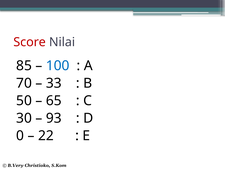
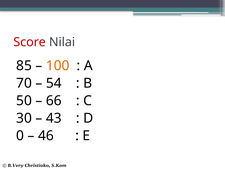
100 colour: blue -> orange (58, 66)
33: 33 -> 54 (54, 83)
65: 65 -> 66 (54, 101)
93: 93 -> 43 (54, 118)
22: 22 -> 46 (46, 136)
